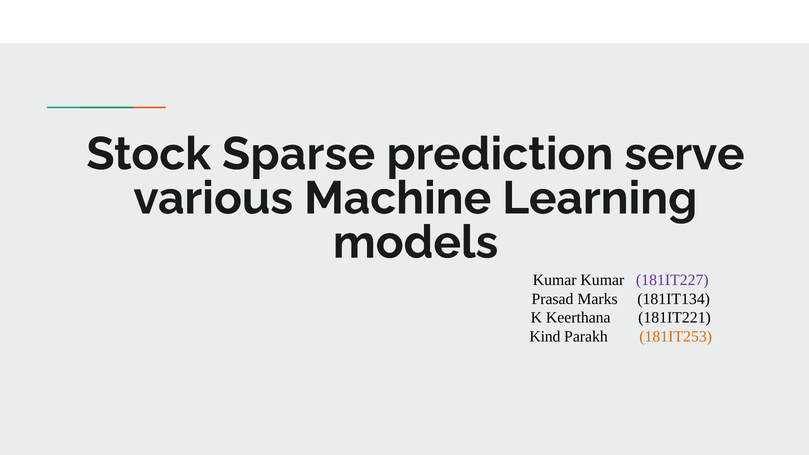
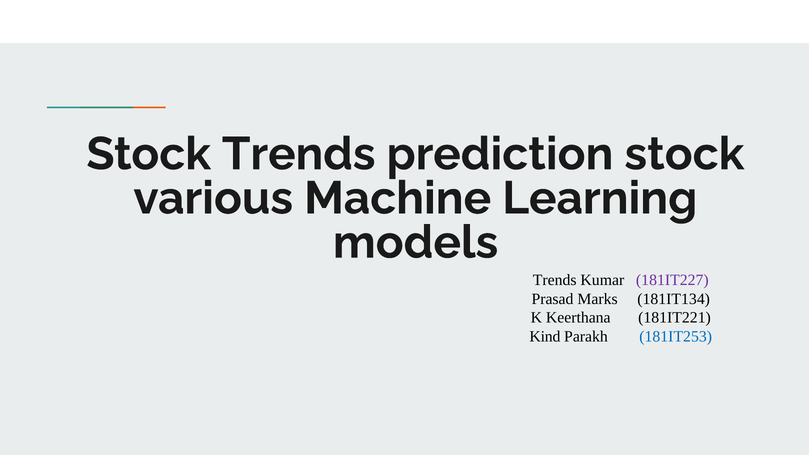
Stock Sparse: Sparse -> Trends (299, 154)
prediction serve: serve -> stock (684, 154)
Kumar: Kumar -> Trends (555, 280)
181IT253 colour: orange -> blue (676, 337)
